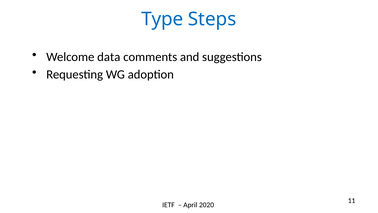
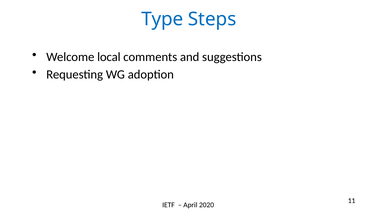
data: data -> local (109, 57)
